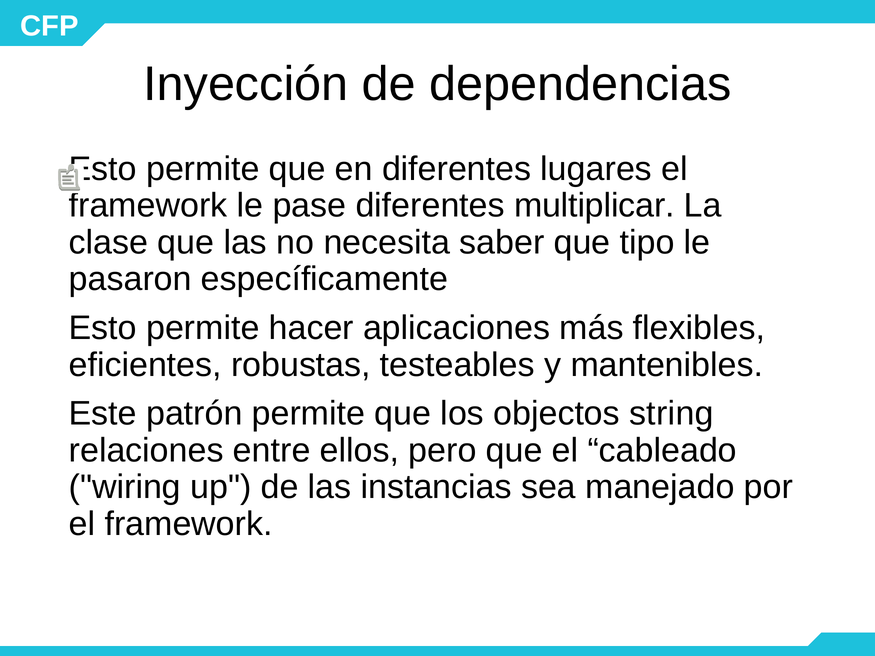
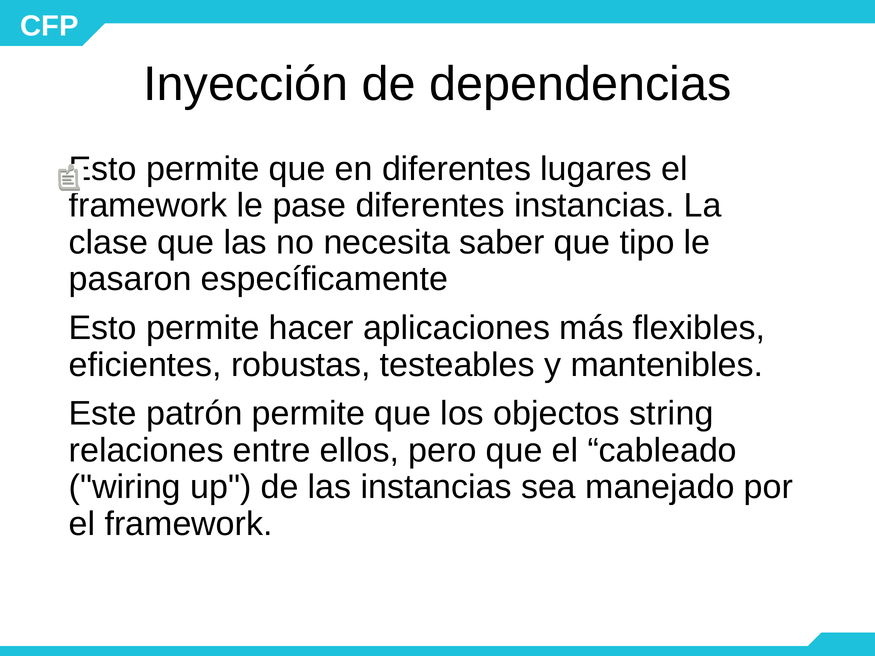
diferentes multiplicar: multiplicar -> instancias (594, 206)
